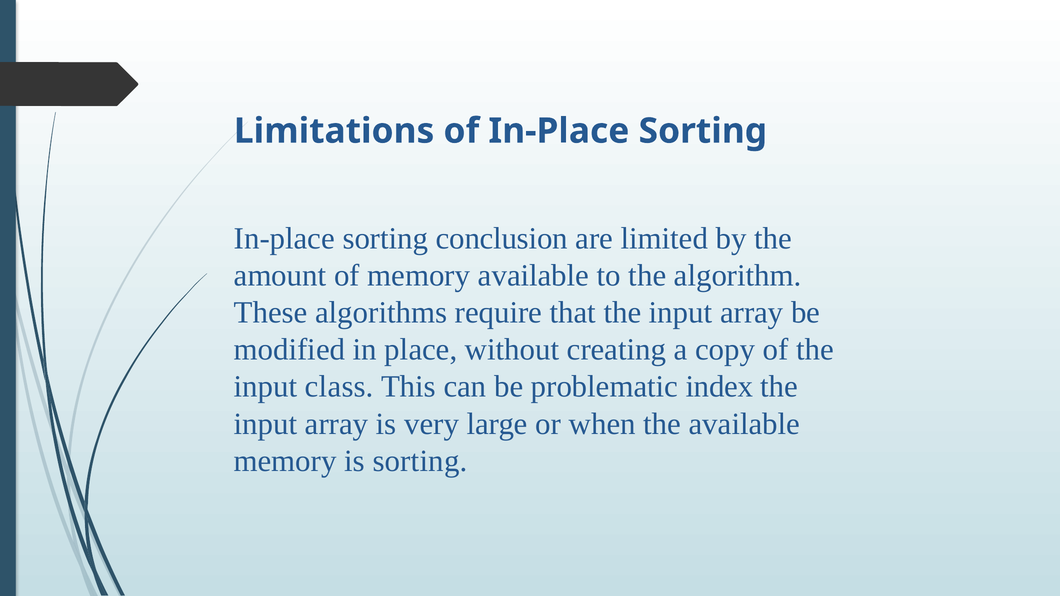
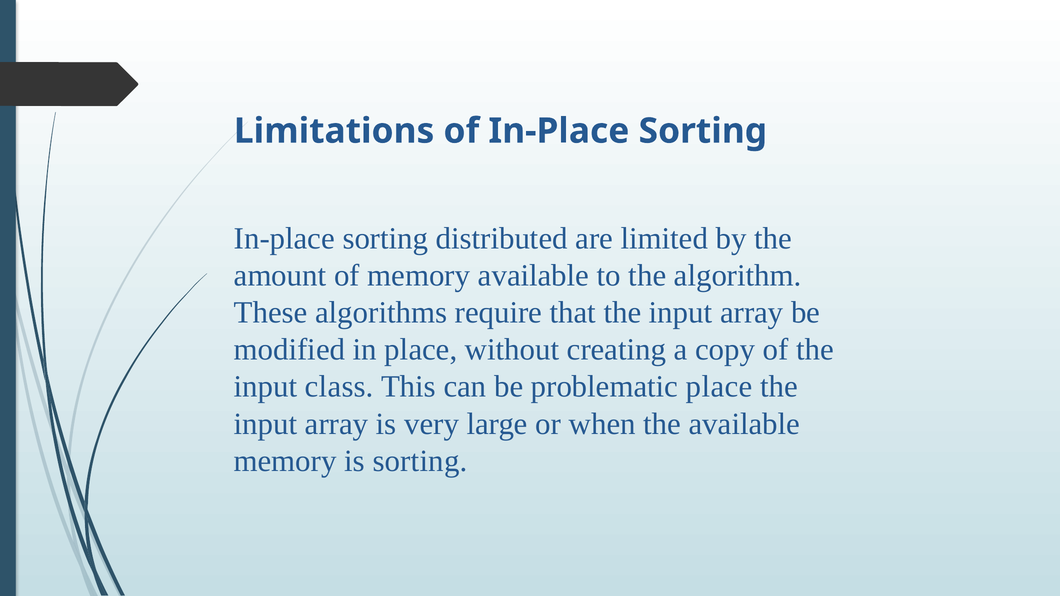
conclusion: conclusion -> distributed (502, 238)
problematic index: index -> place (719, 387)
